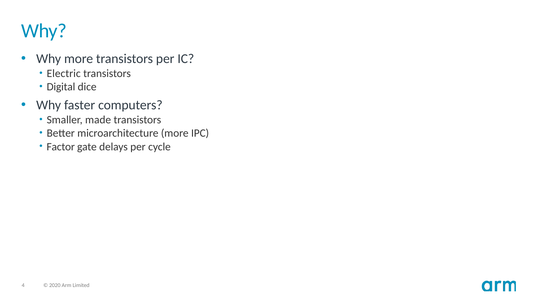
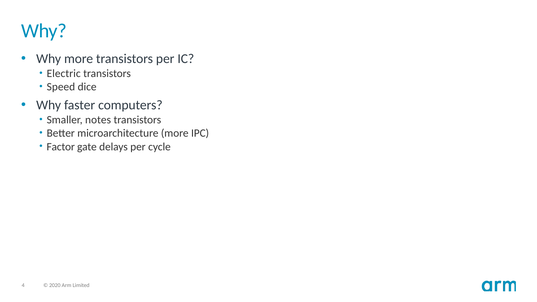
Digital: Digital -> Speed (61, 87)
made: made -> notes (98, 120)
